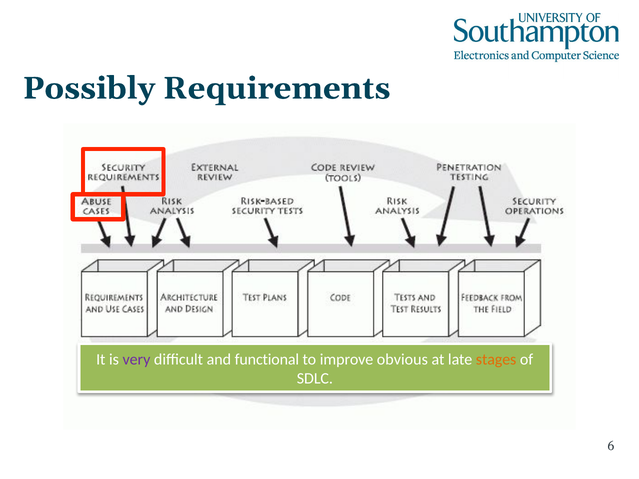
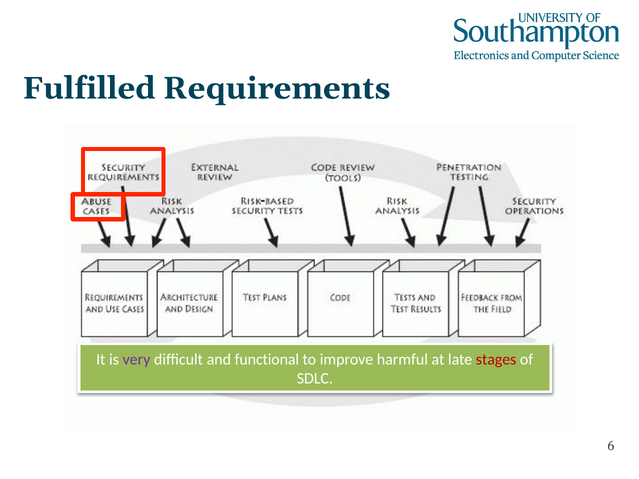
Possibly: Possibly -> Fulfilled (89, 88)
obvious: obvious -> harmful (402, 359)
stages colour: orange -> red (496, 359)
